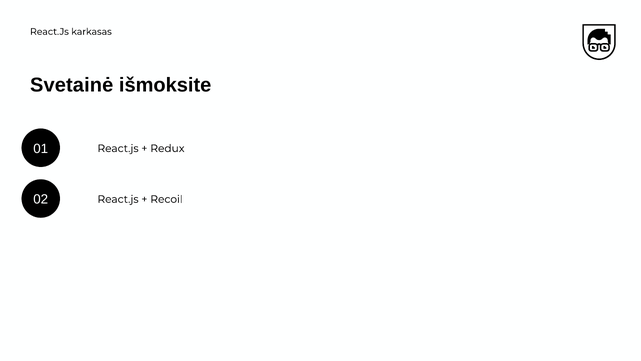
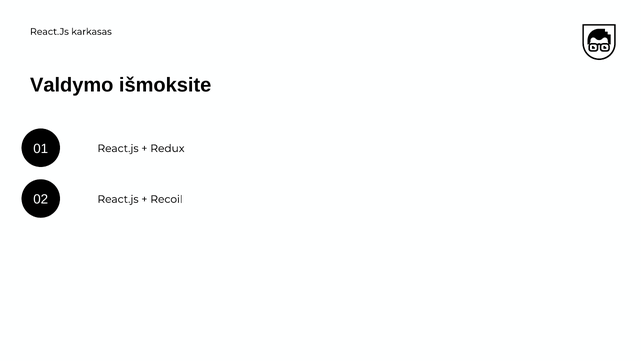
Svetainė: Svetainė -> Valdymo (72, 85)
